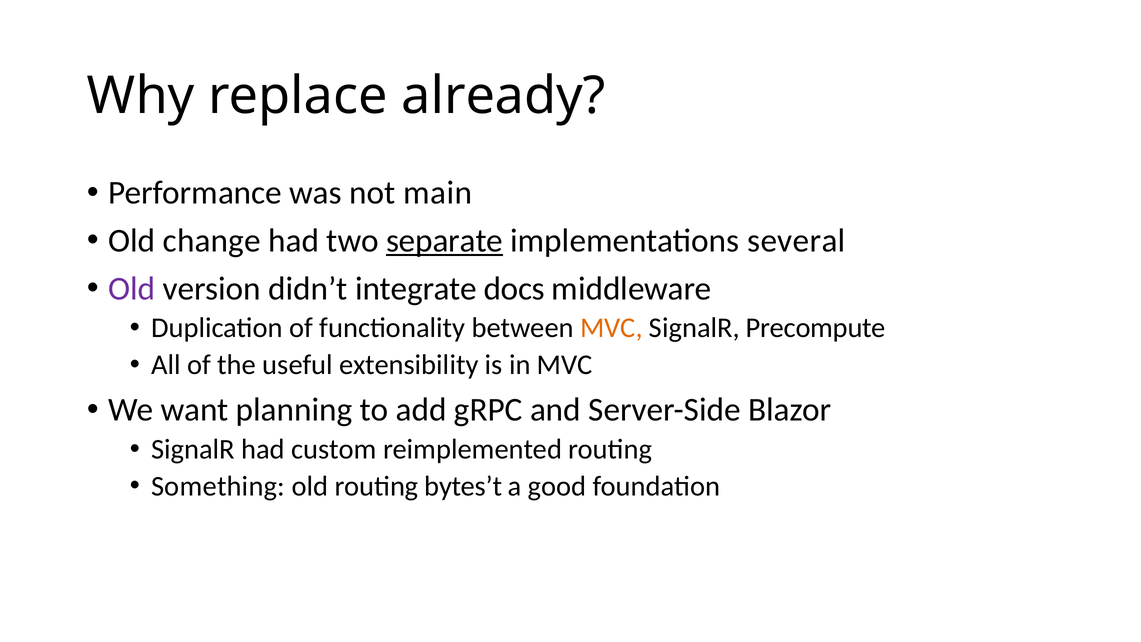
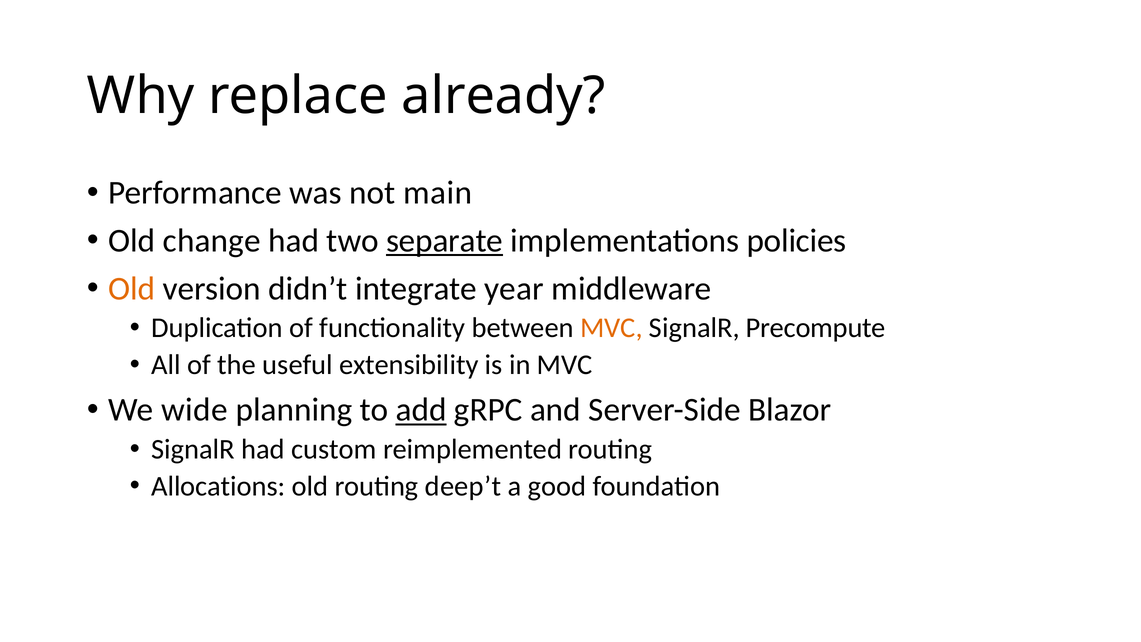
several: several -> policies (797, 241)
Old colour: purple -> orange (132, 289)
docs: docs -> year (514, 289)
want: want -> wide (194, 410)
add underline: none -> present (421, 410)
Something: Something -> Allocations (218, 486)
bytes’t: bytes’t -> deep’t (463, 486)
